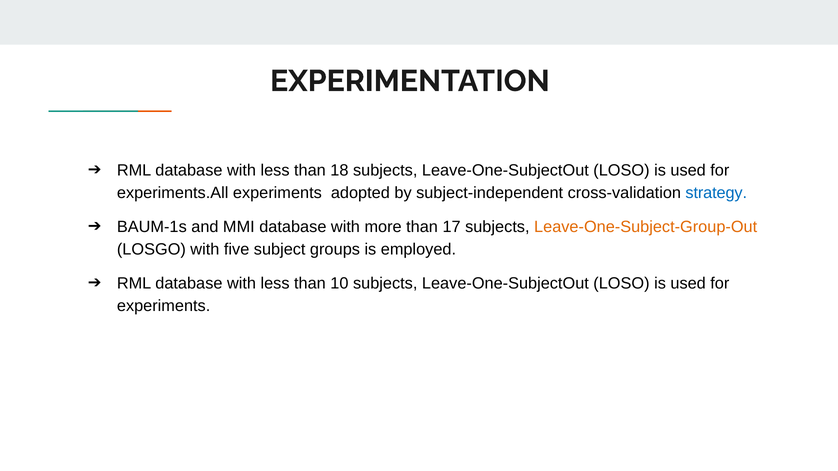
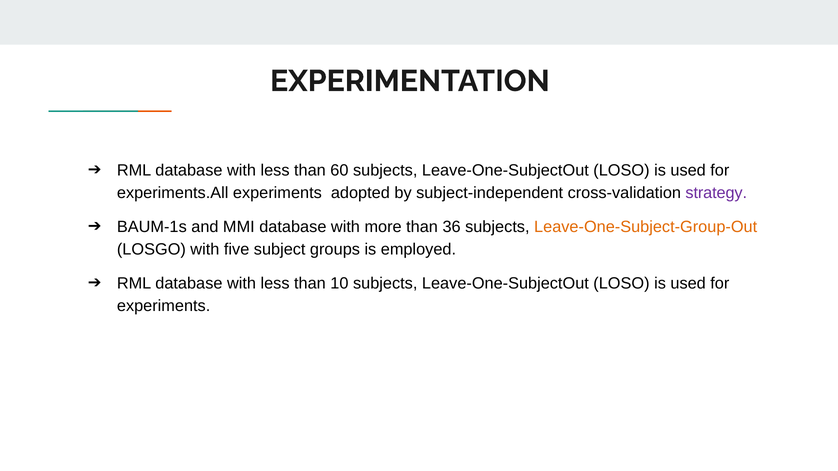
18: 18 -> 60 (339, 170)
strategy colour: blue -> purple (716, 193)
17: 17 -> 36 (452, 227)
